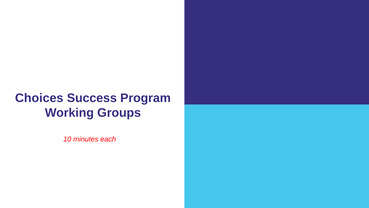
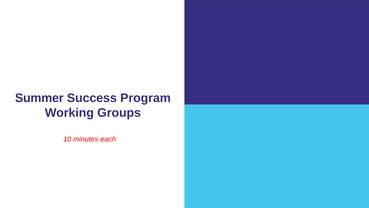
Choices: Choices -> Summer (39, 98)
